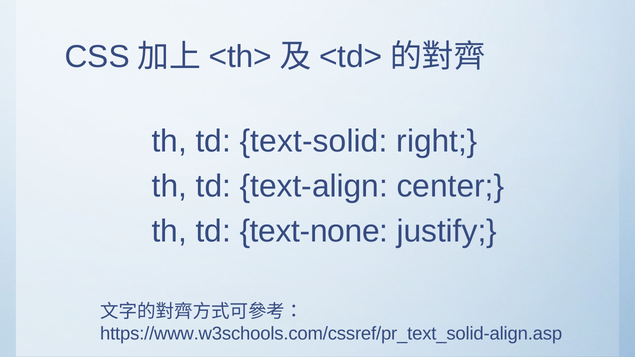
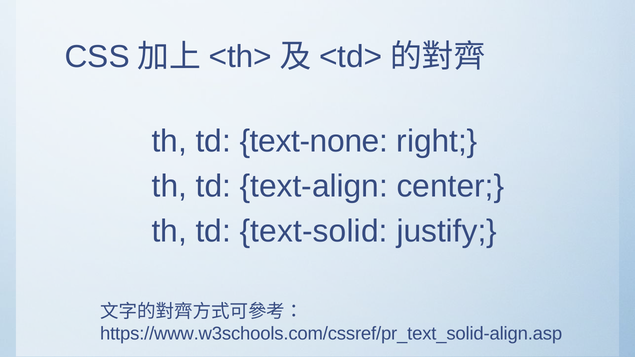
text-solid: text-solid -> text-none (314, 141)
text-none: text-none -> text-solid (314, 231)
